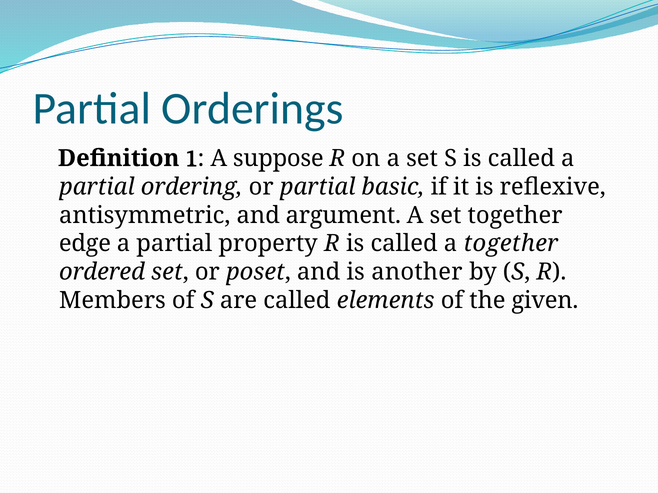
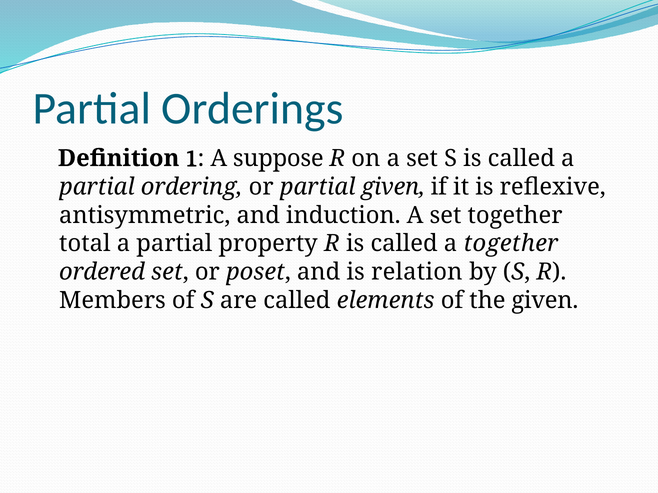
partial basic: basic -> given (393, 187)
argument: argument -> induction (343, 215)
edge: edge -> total (85, 244)
another: another -> relation (417, 272)
